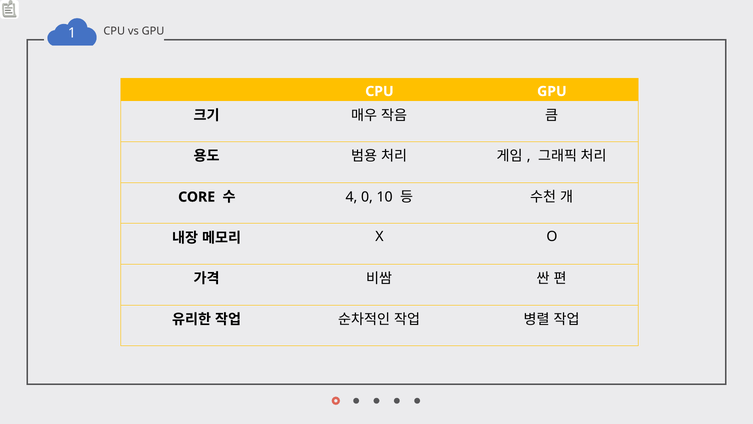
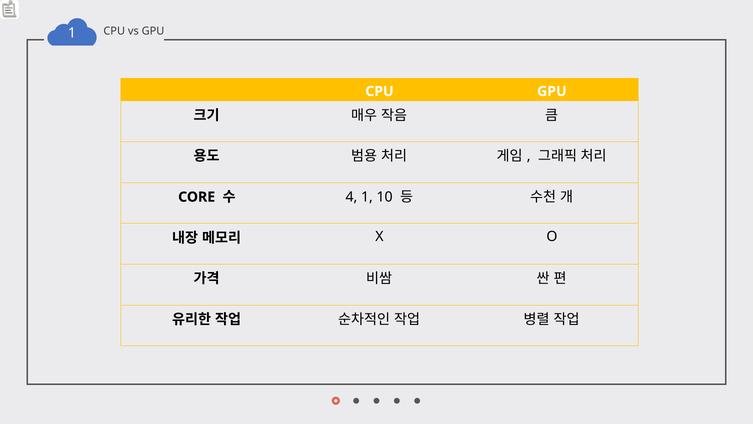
4 0: 0 -> 1 (367, 197)
